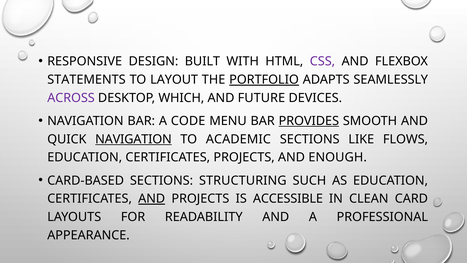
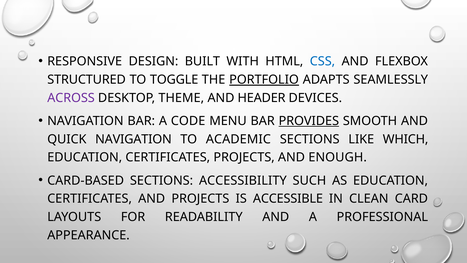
CSS colour: purple -> blue (322, 61)
STATEMENTS: STATEMENTS -> STRUCTURED (87, 80)
LAYOUT: LAYOUT -> TOGGLE (174, 80)
WHICH: WHICH -> THEME (181, 98)
FUTURE: FUTURE -> HEADER (262, 98)
NAVIGATION underline: present -> none (133, 139)
FLOWS: FLOWS -> WHICH (406, 139)
STRUCTURING: STRUCTURING -> ACCESSIBILITY (243, 180)
AND underline: present -> none (152, 199)
